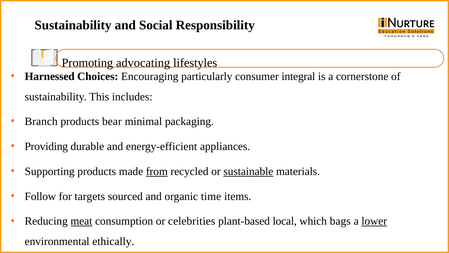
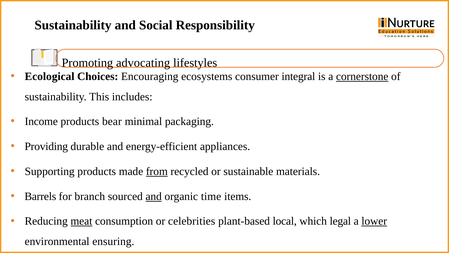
Harnessed: Harnessed -> Ecological (50, 76)
particularly: particularly -> ecosystems (207, 76)
cornerstone underline: none -> present (362, 76)
Branch: Branch -> Income (41, 121)
sustainable underline: present -> none (248, 171)
Follow: Follow -> Barrels (40, 196)
targets: targets -> branch (90, 196)
and underline: none -> present (154, 196)
bags: bags -> legal (340, 221)
ethically: ethically -> ensuring (113, 241)
